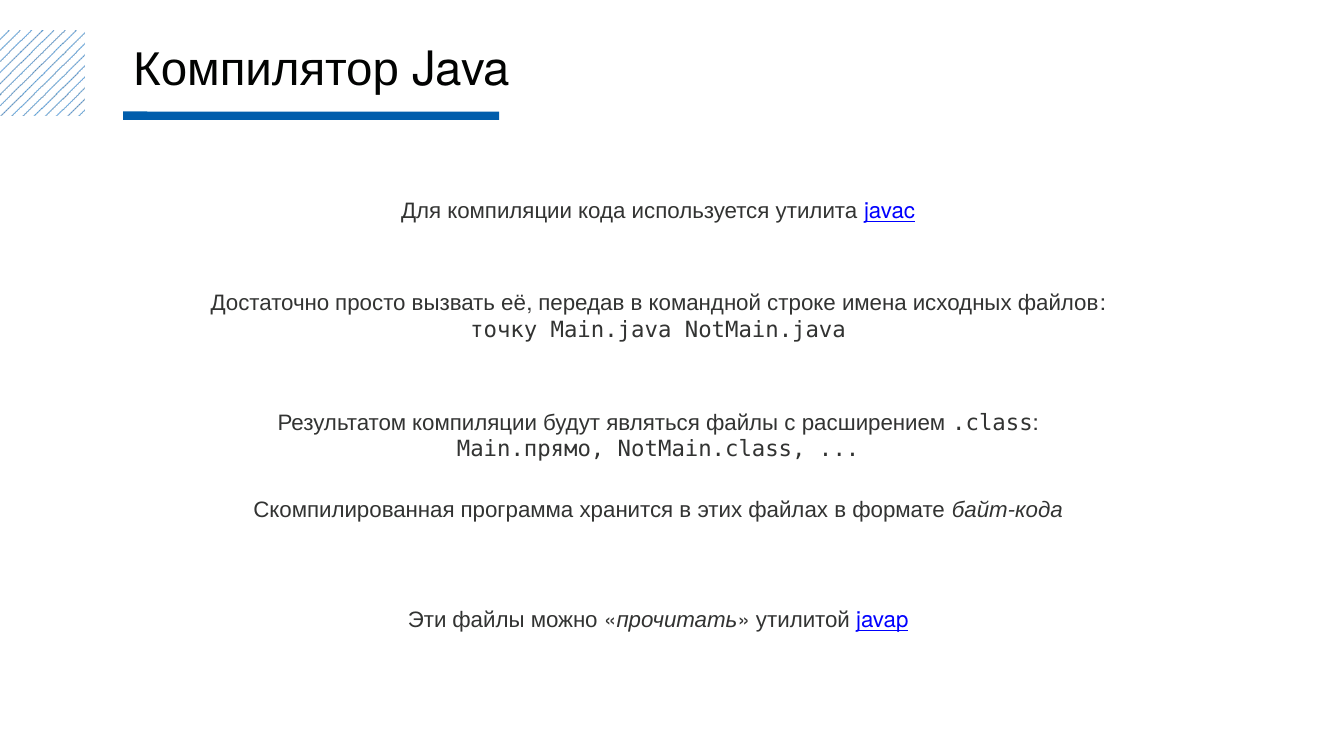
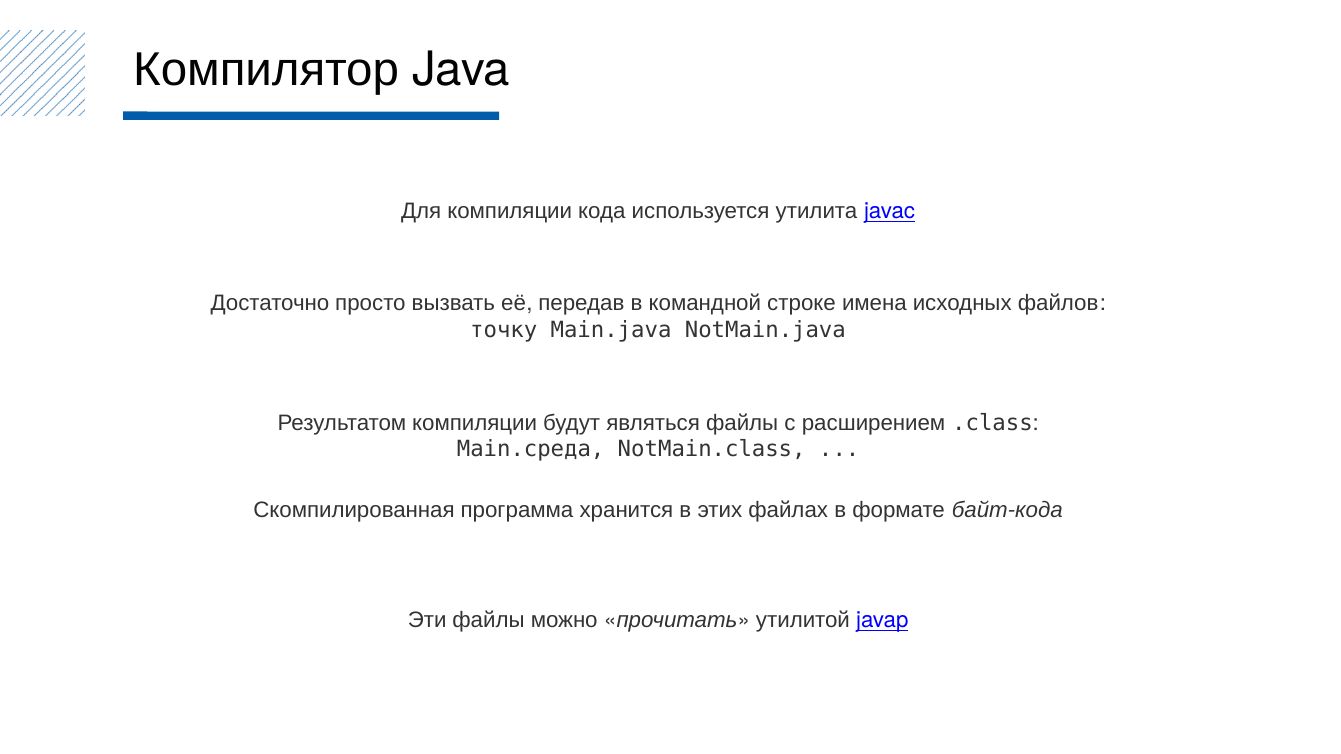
Main.прямо: Main.прямо -> Main.среда (531, 450)
